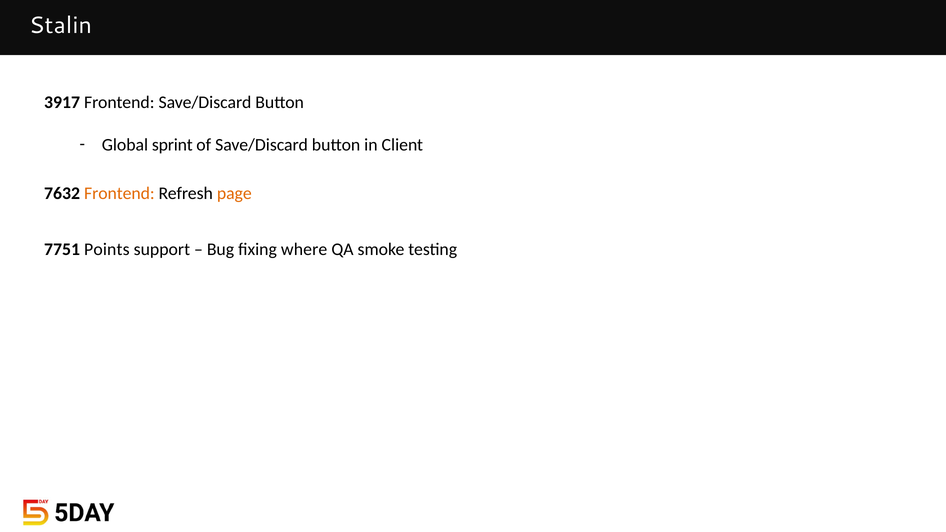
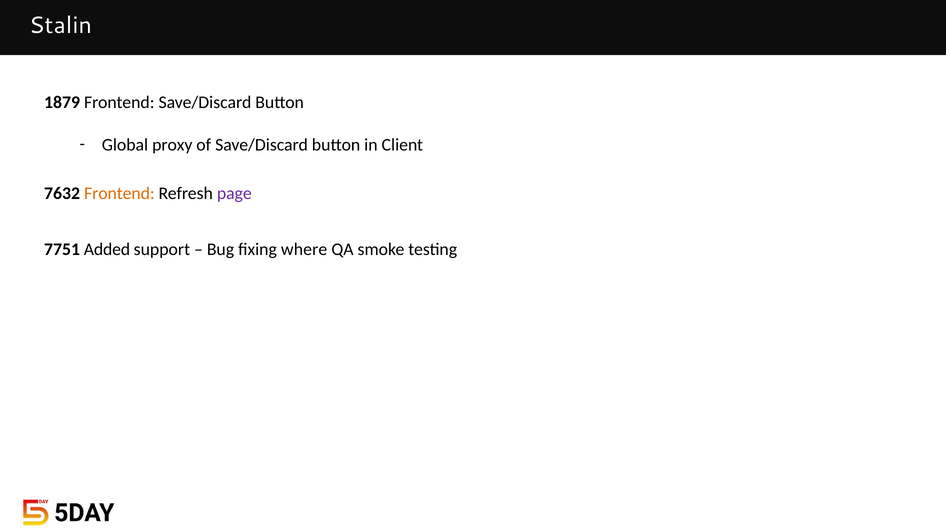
3917: 3917 -> 1879 (62, 102)
sprint: sprint -> proxy (172, 145)
page colour: orange -> purple (234, 193)
Points: Points -> Added (107, 249)
